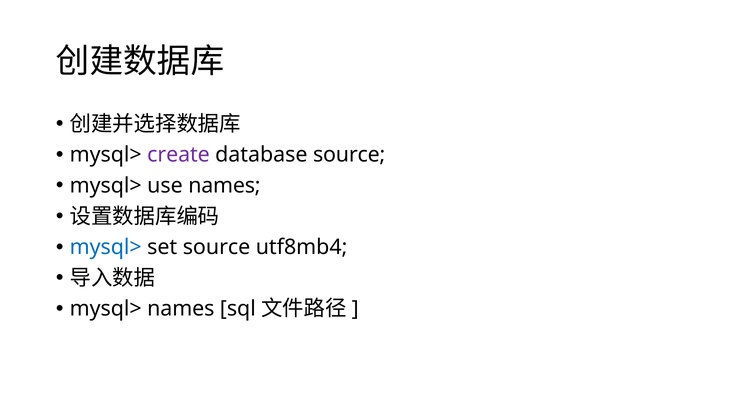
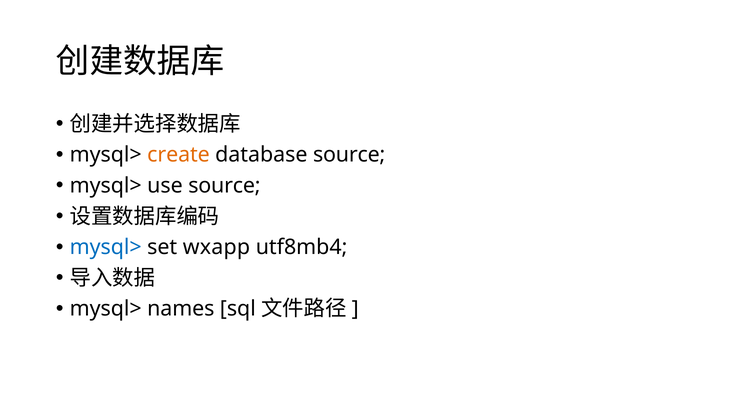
create colour: purple -> orange (178, 155)
use names: names -> source (224, 186)
set source: source -> wxapp (216, 247)
